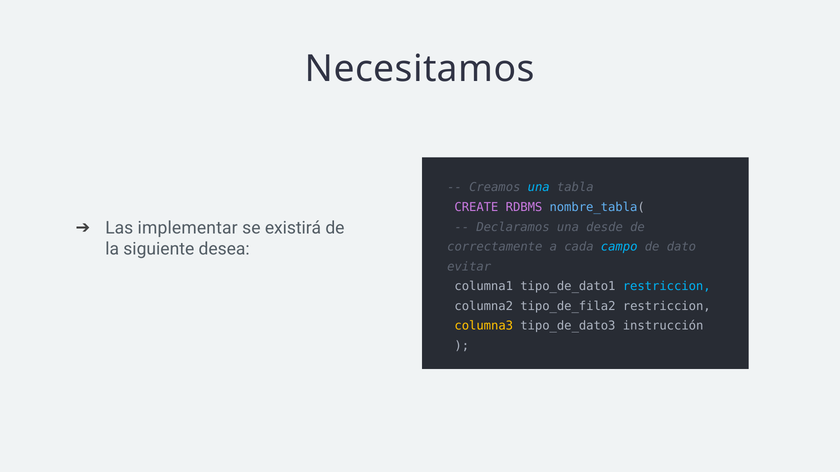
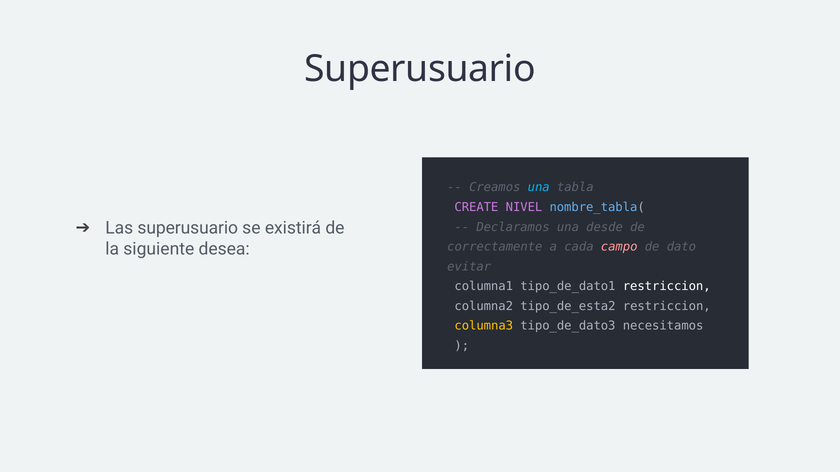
Necesitamos: Necesitamos -> Superusuario (420, 69)
RDBMS: RDBMS -> NIVEL (524, 207)
Las implementar: implementar -> superusuario (188, 228)
campo colour: light blue -> pink (619, 247)
restriccion colour: light blue -> white (667, 287)
tipo_de_fila2: tipo_de_fila2 -> tipo_de_esta2 (568, 306)
instrucción: instrucción -> necesitamos (663, 326)
